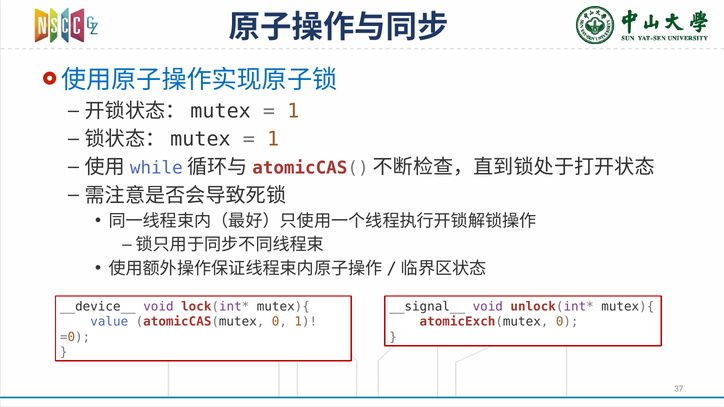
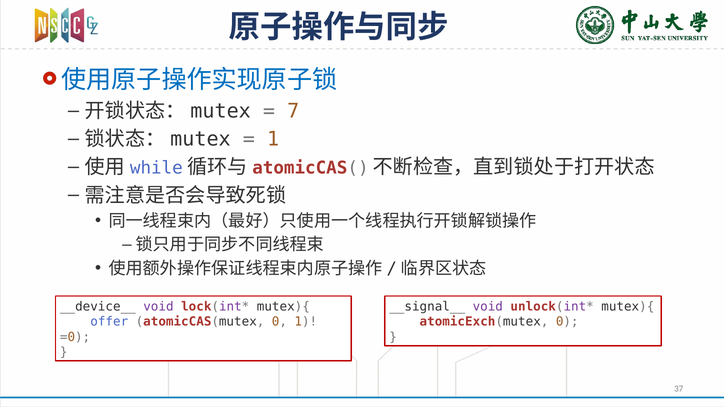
1: 1 -> 7 (293, 111)
value: value -> offer (109, 322)
